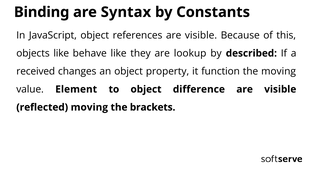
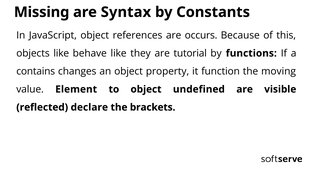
Binding: Binding -> Missing (42, 12)
references are visible: visible -> occurs (201, 35)
lookup: lookup -> tutorial (190, 53)
described: described -> functions (251, 53)
received: received -> contains (36, 71)
difference: difference -> undefined (199, 89)
reflected moving: moving -> declare (89, 107)
